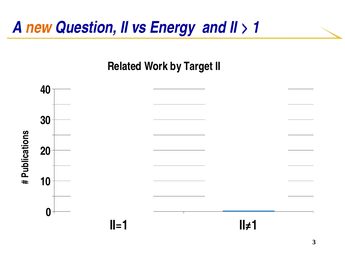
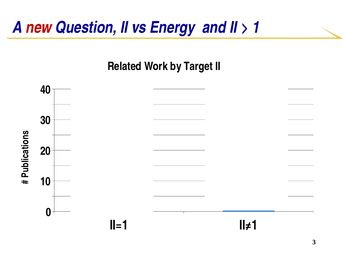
new colour: orange -> red (39, 27)
